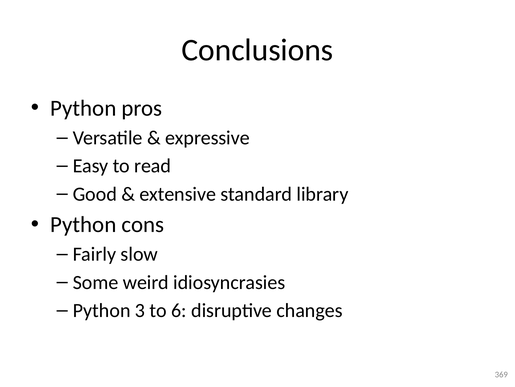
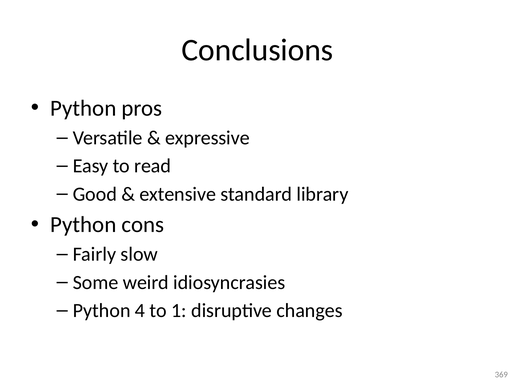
3: 3 -> 4 (140, 310)
6: 6 -> 1 (179, 310)
